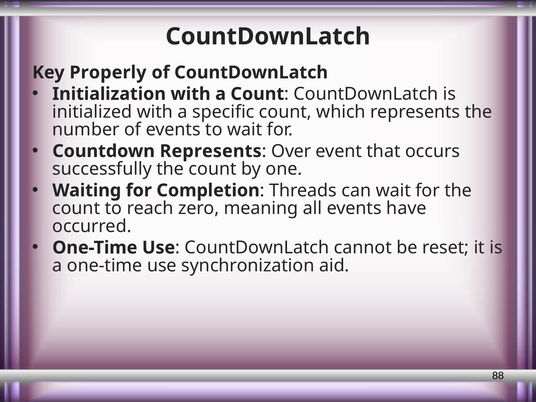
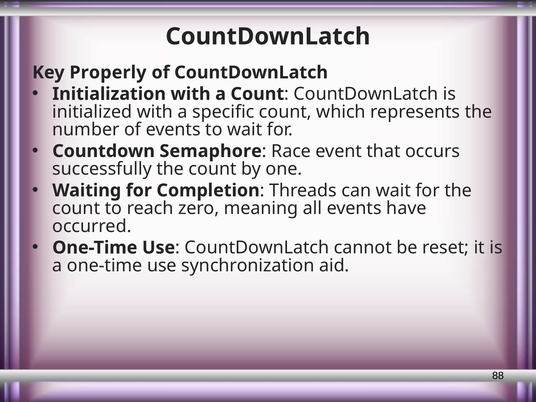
Countdown Represents: Represents -> Semaphore (211, 151)
Over: Over -> Race (291, 151)
